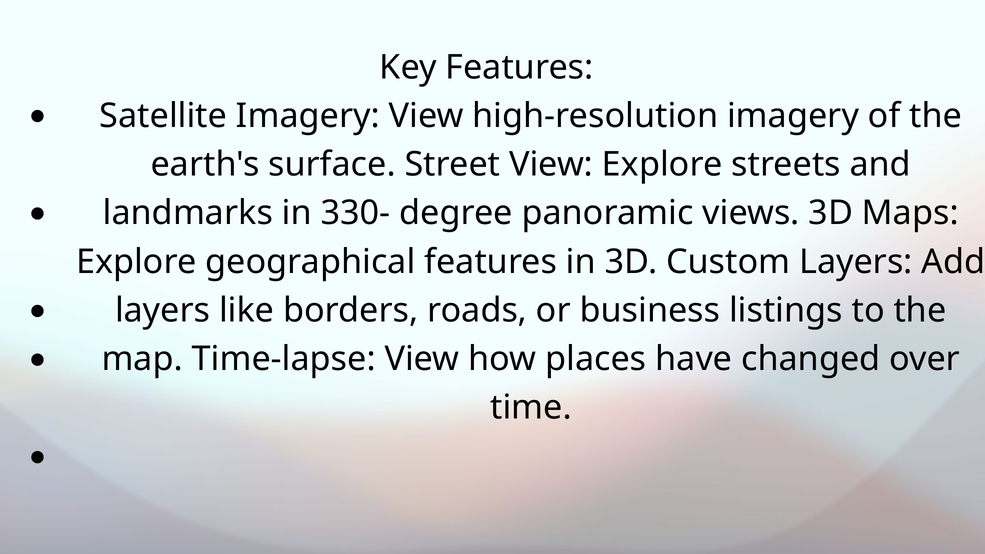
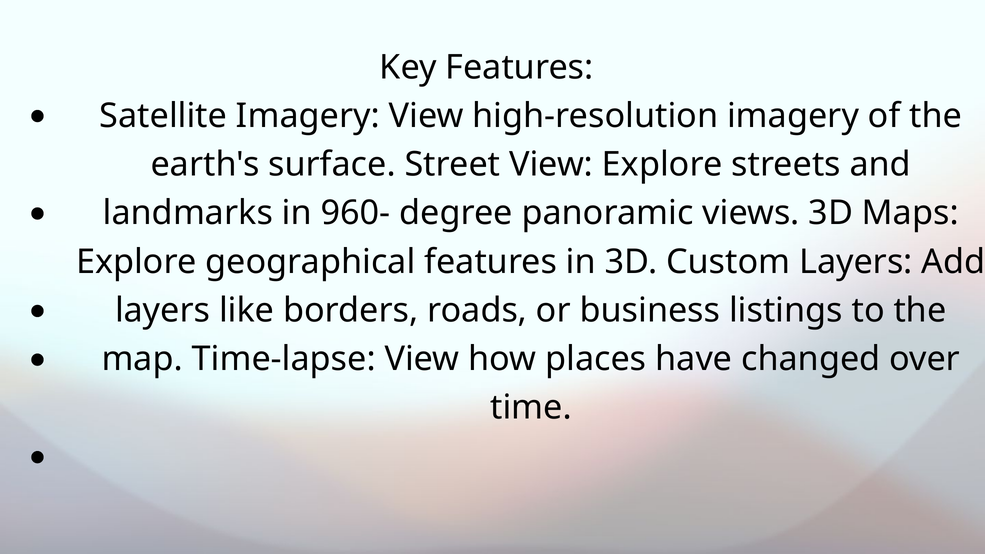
330-: 330- -> 960- (356, 213)
